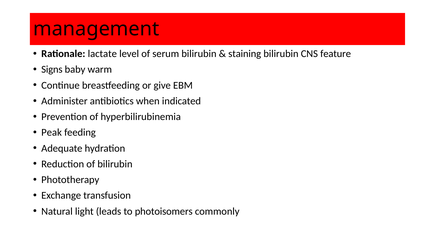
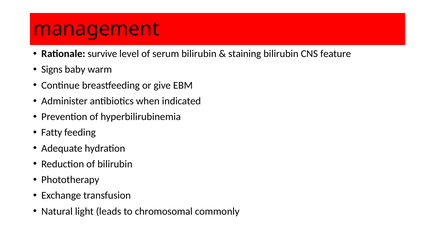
lactate: lactate -> survive (102, 54)
Peak: Peak -> Fatty (52, 133)
photoisomers: photoisomers -> chromosomal (164, 212)
